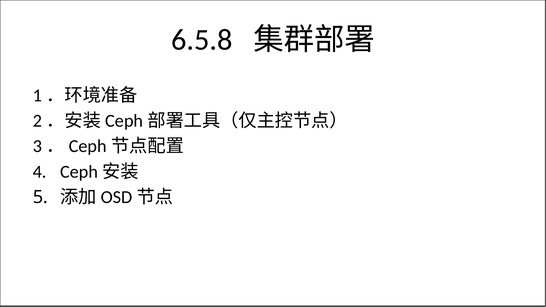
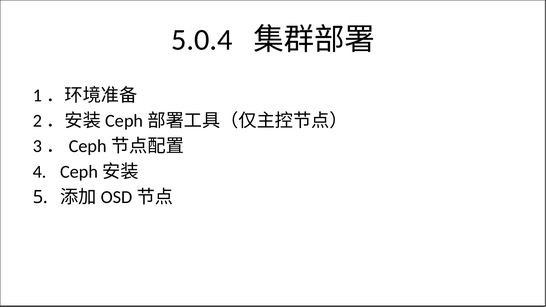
6.5.8: 6.5.8 -> 5.0.4 (202, 40)
